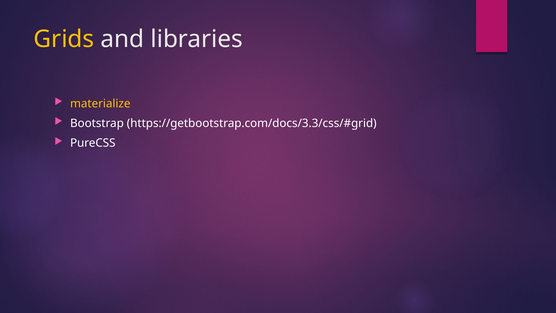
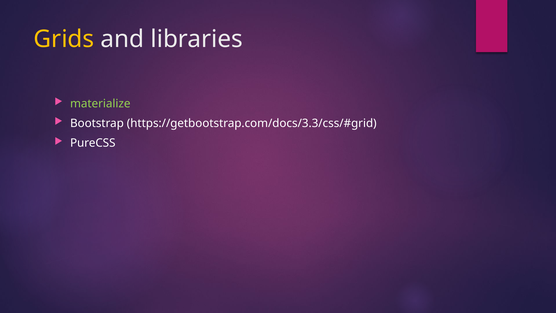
materialize colour: yellow -> light green (100, 103)
